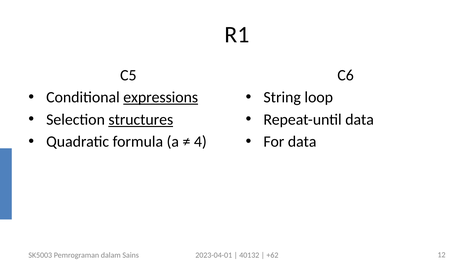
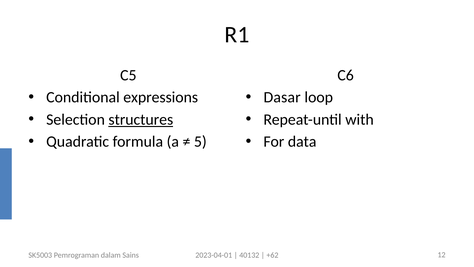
expressions underline: present -> none (161, 97)
String: String -> Dasar (282, 97)
Repeat-until data: data -> with (360, 119)
4: 4 -> 5 (200, 142)
